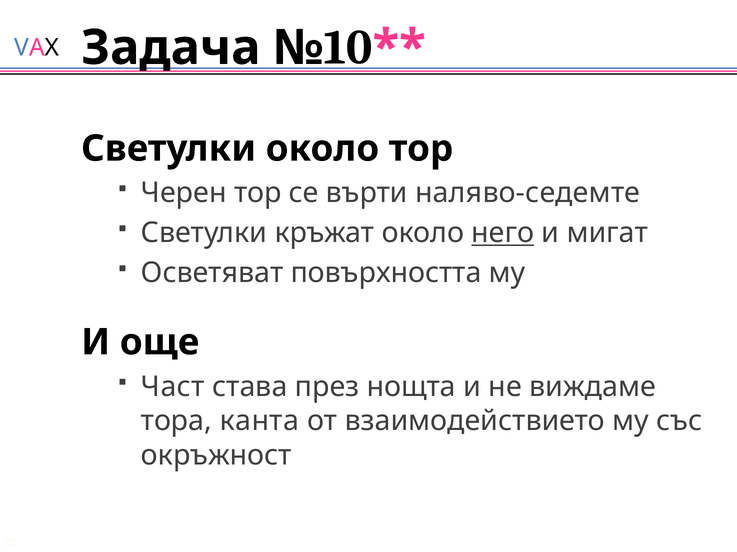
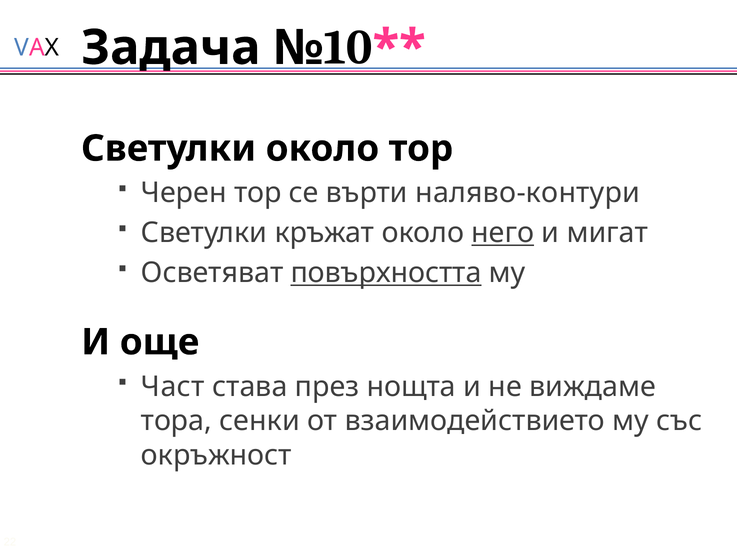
наляво-седемте: наляво-седемте -> наляво-контури (528, 193)
повърхността underline: none -> present (386, 273)
канта: канта -> сенки (260, 421)
